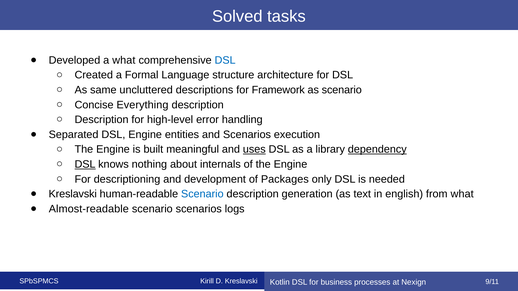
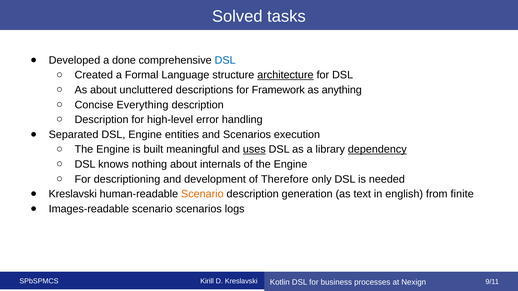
a what: what -> done (124, 60)
architecture underline: none -> present (285, 75)
As same: same -> about (103, 90)
as scenario: scenario -> anything (342, 90)
DSL underline: present -> none (85, 165)
Packages: Packages -> Therefore (285, 179)
Scenario colour: blue -> orange (202, 194)
from what: what -> finite (462, 194)
Almost-readable: Almost-readable -> Images-readable (89, 209)
